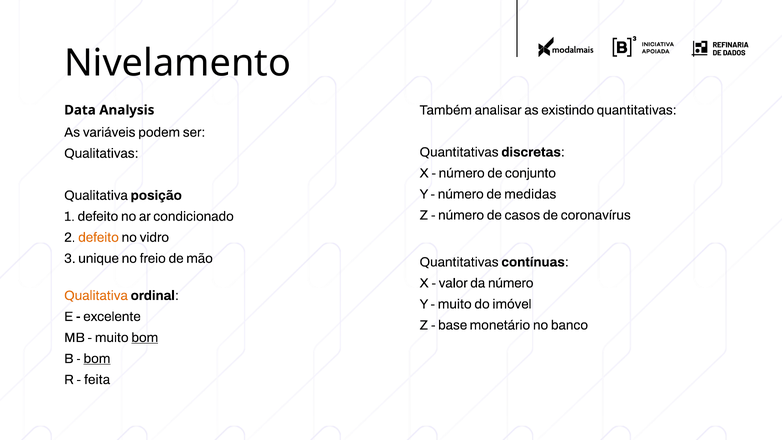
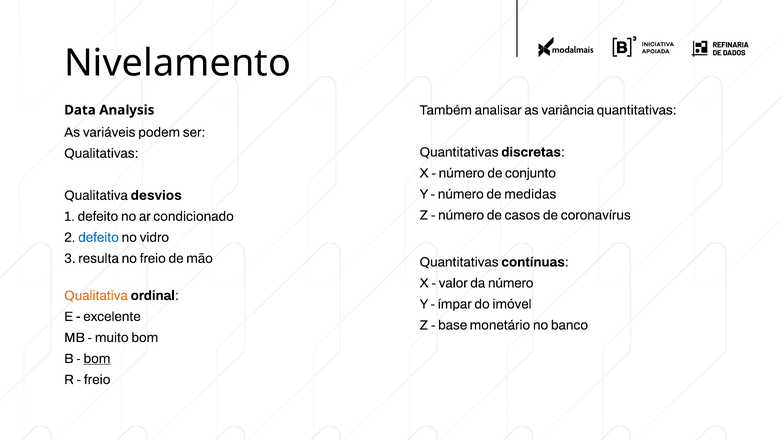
existindo: existindo -> variância (568, 110)
posição: posição -> desvios (156, 195)
defeito colour: orange -> blue (99, 237)
unique: unique -> resulta (99, 258)
muito: muito -> ímpar (455, 304)
bom underline: present -> none (145, 337)
feita: feita -> freio (97, 379)
